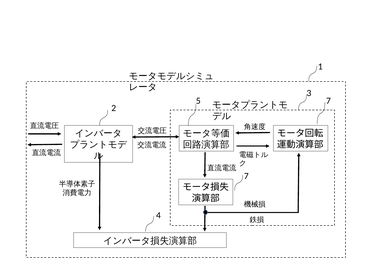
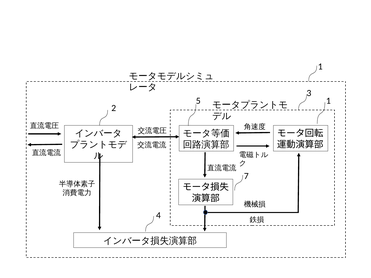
5 7: 7 -> 1 (328, 101)
